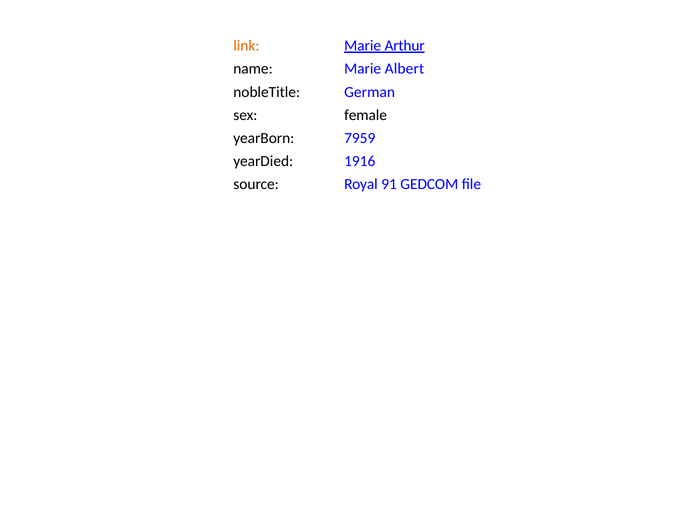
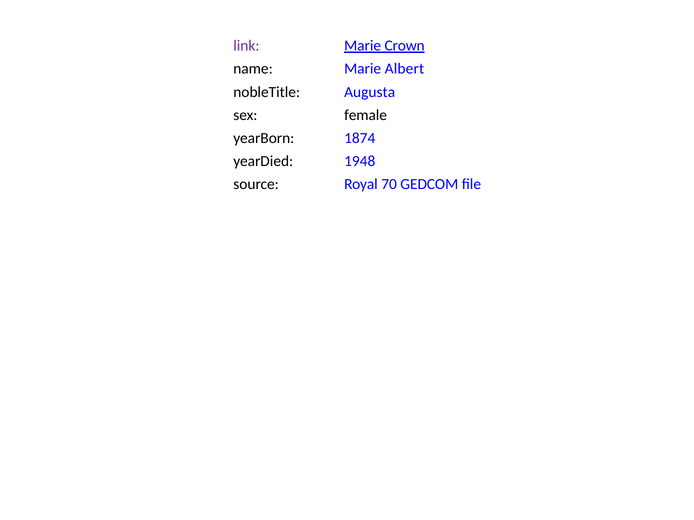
link colour: orange -> purple (246, 46)
Arthur: Arthur -> Crown (405, 46)
German: German -> Augusta (370, 92)
7959: 7959 -> 1874 (360, 138)
1916: 1916 -> 1948 (360, 161)
91: 91 -> 70 (389, 185)
